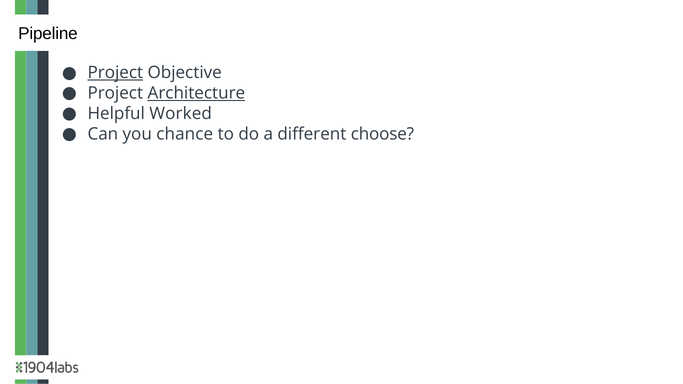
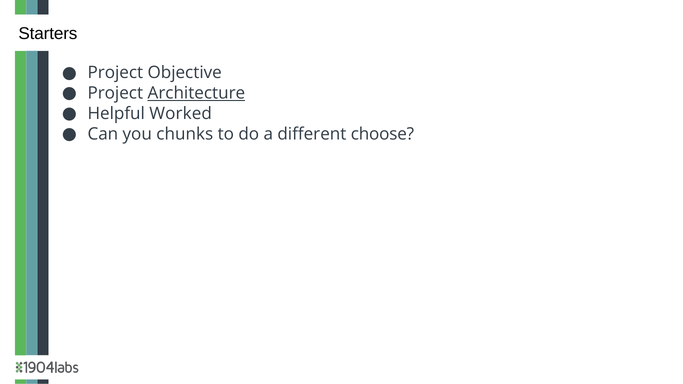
Pipeline: Pipeline -> Starters (48, 34)
Project underline: present -> none (115, 73)
chance: chance -> chunks (185, 134)
